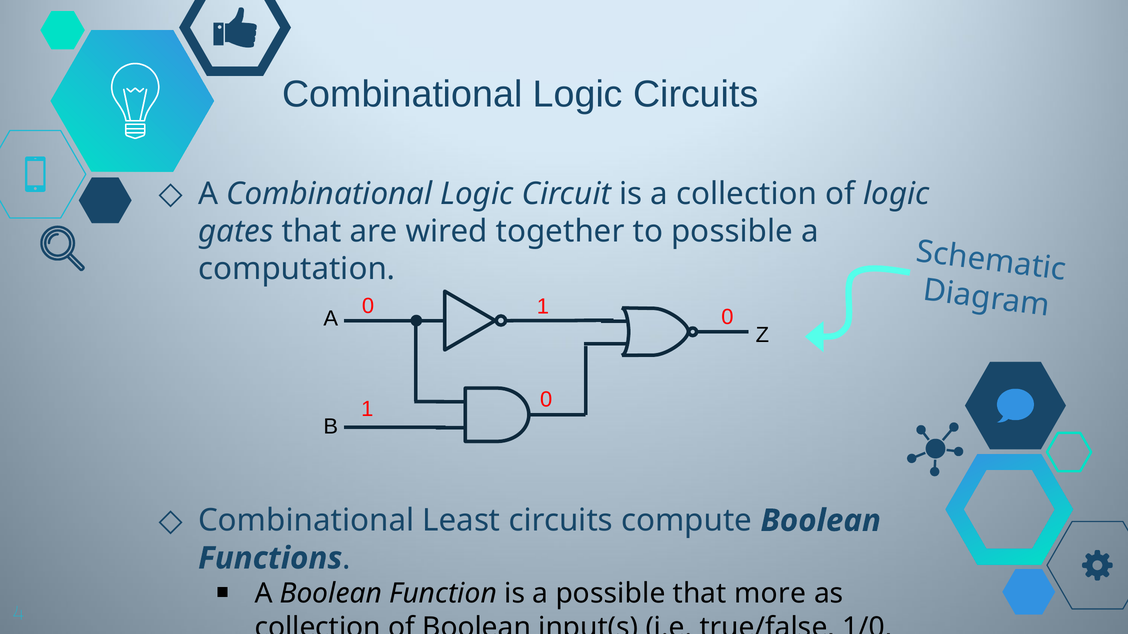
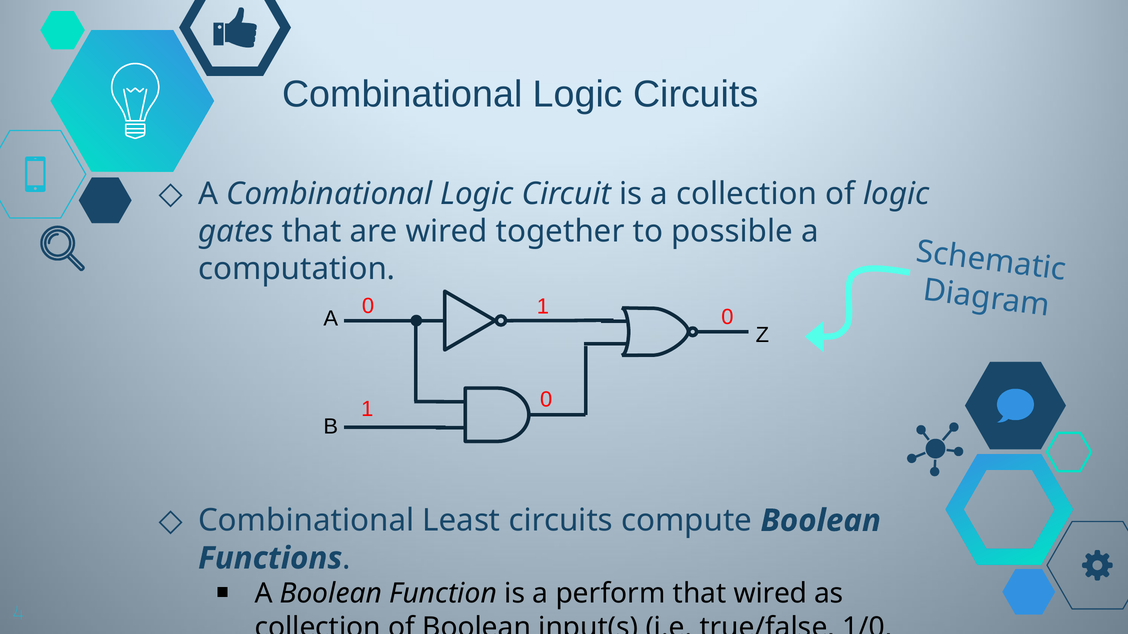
a possible: possible -> perform (610, 594)
that more: more -> wired (770, 594)
